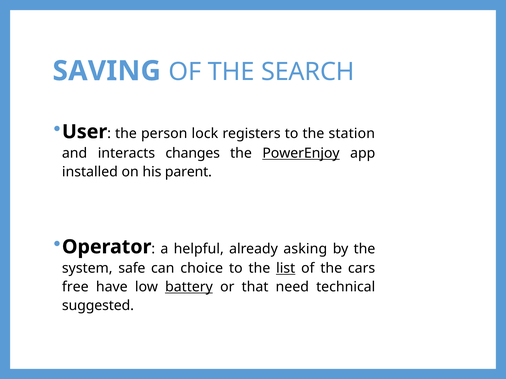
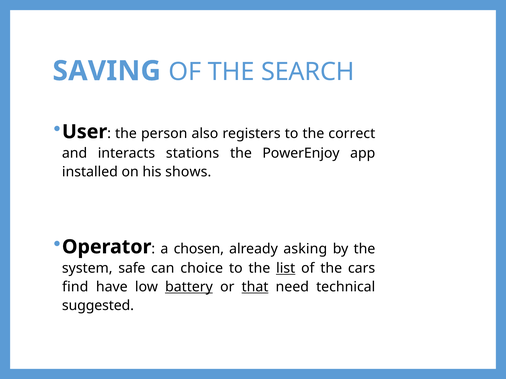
lock: lock -> also (205, 134)
station: station -> correct (352, 134)
changes: changes -> stations (193, 153)
PowerEnjoy underline: present -> none (301, 153)
parent: parent -> shows (188, 172)
helpful: helpful -> chosen (199, 249)
free: free -> find (75, 287)
that underline: none -> present (255, 287)
